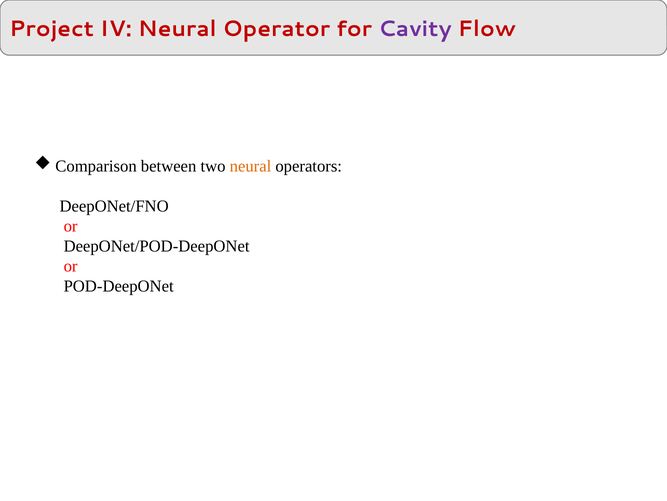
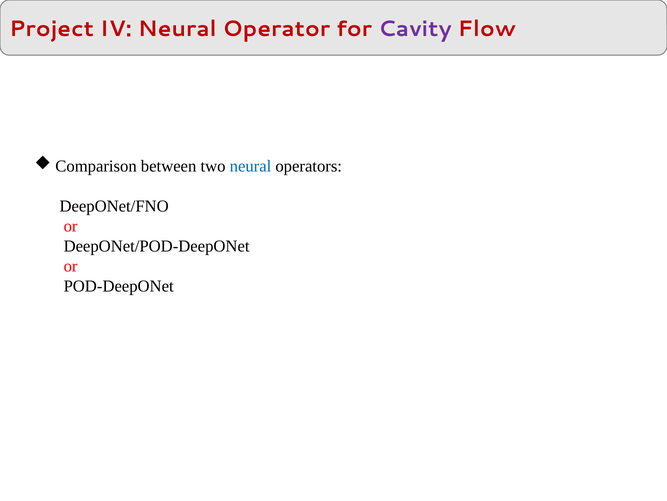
neural colour: orange -> blue (250, 166)
